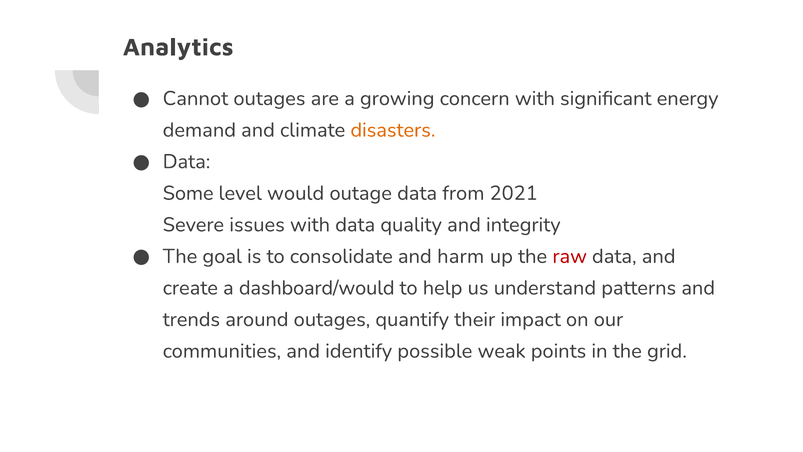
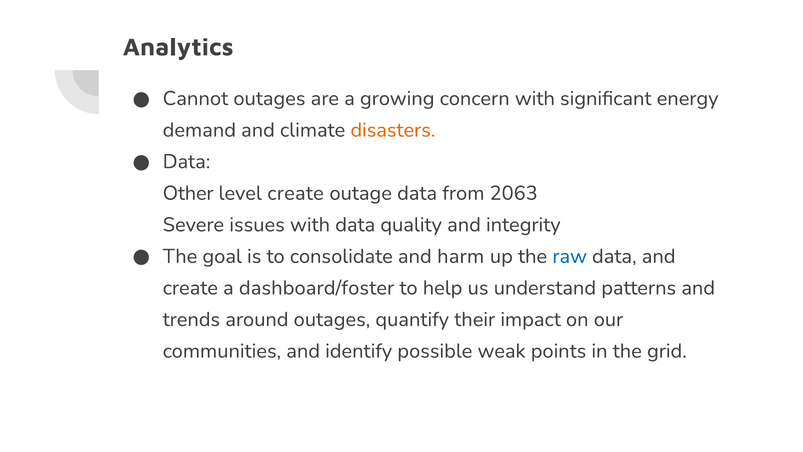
Some: Some -> Other (188, 193)
level would: would -> create (296, 193)
2021: 2021 -> 2063 (514, 193)
raw colour: red -> blue (570, 256)
dashboard/would: dashboard/would -> dashboard/foster (317, 288)
